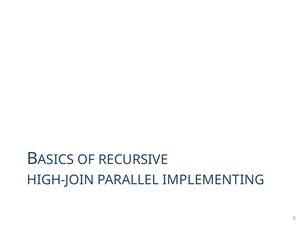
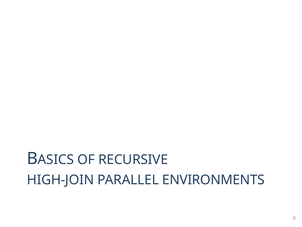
IMPLEMENTING: IMPLEMENTING -> ENVIRONMENTS (213, 180)
